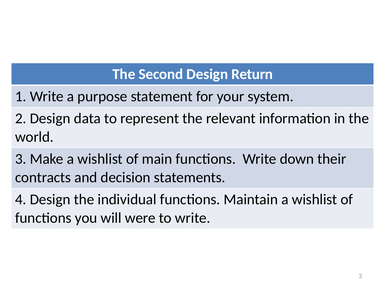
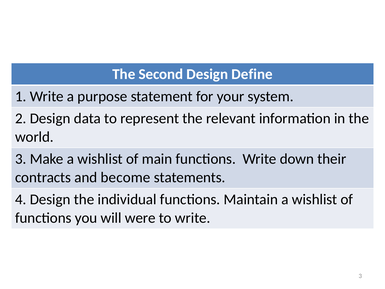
Return: Return -> Define (252, 74)
decision: decision -> become (126, 177)
